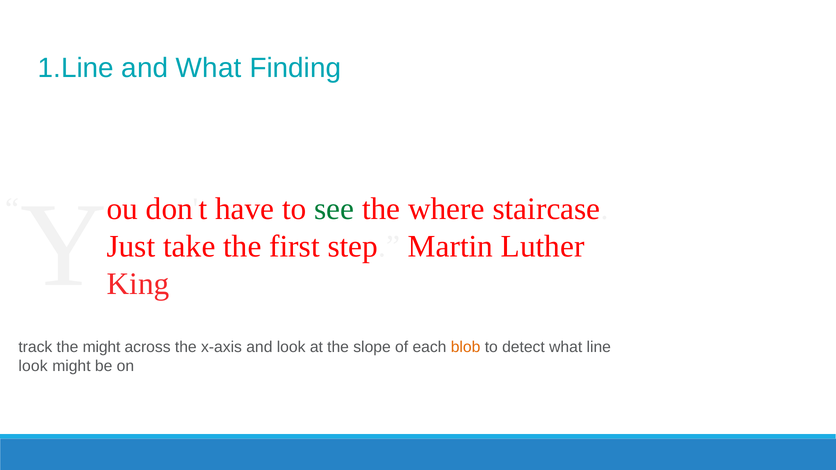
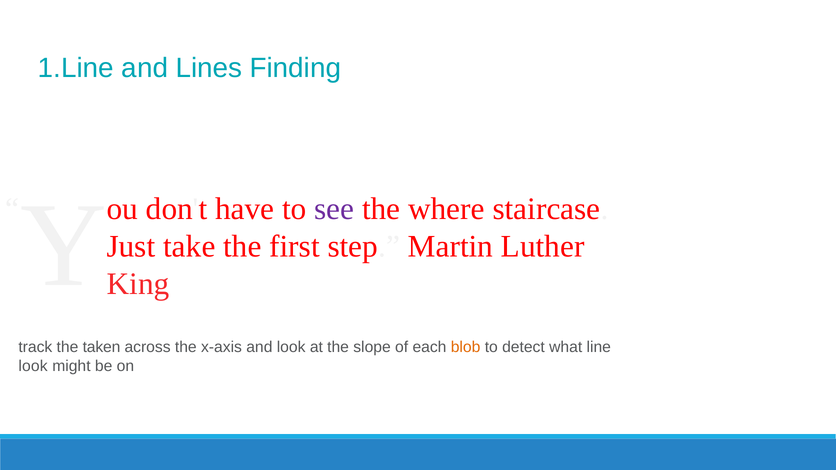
and What: What -> Lines (209, 68)
see colour: green -> purple (334, 209)
the might: might -> taken (102, 347)
